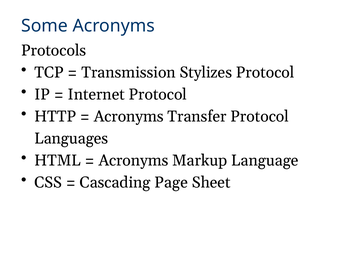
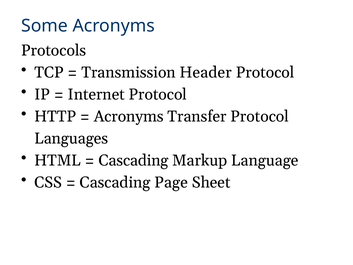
Stylizes: Stylizes -> Header (206, 72)
Acronyms: Acronyms -> Cascading (133, 160)
